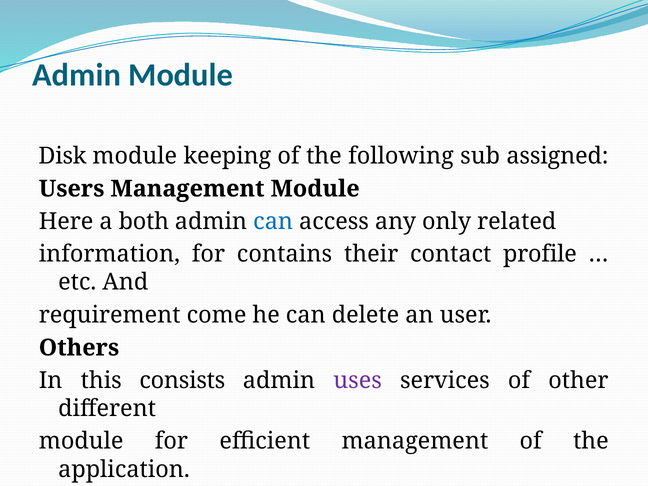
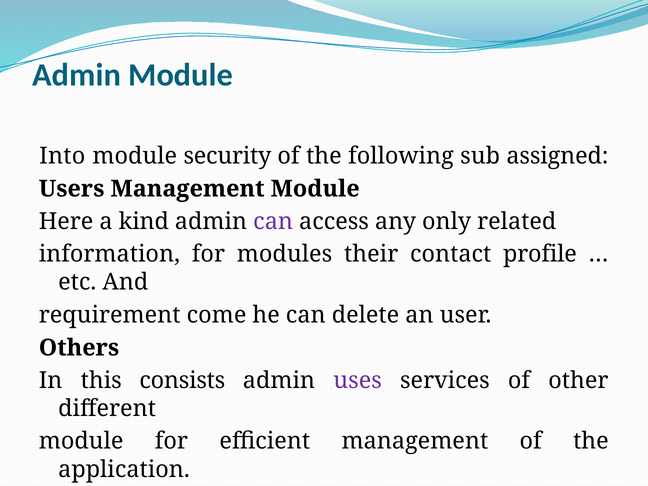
Disk: Disk -> Into (62, 156)
keeping: keeping -> security (227, 156)
both: both -> kind (144, 221)
can colour: blue -> purple (273, 221)
contains: contains -> modules (284, 254)
